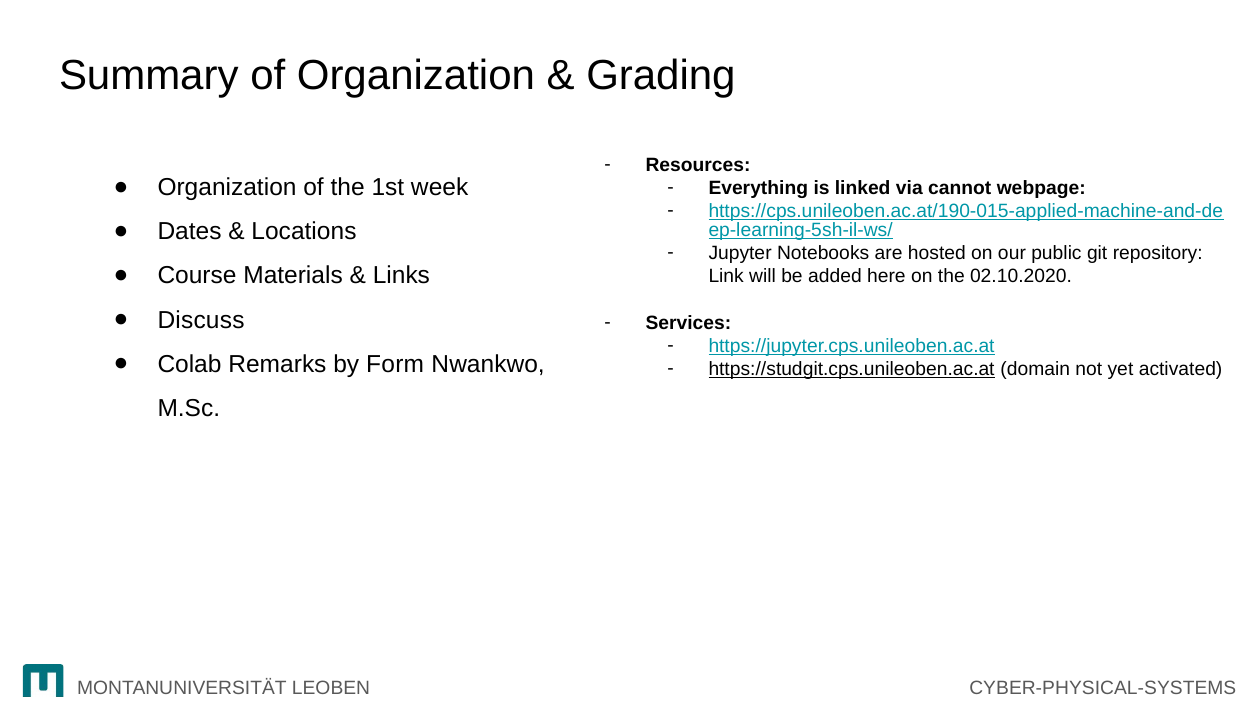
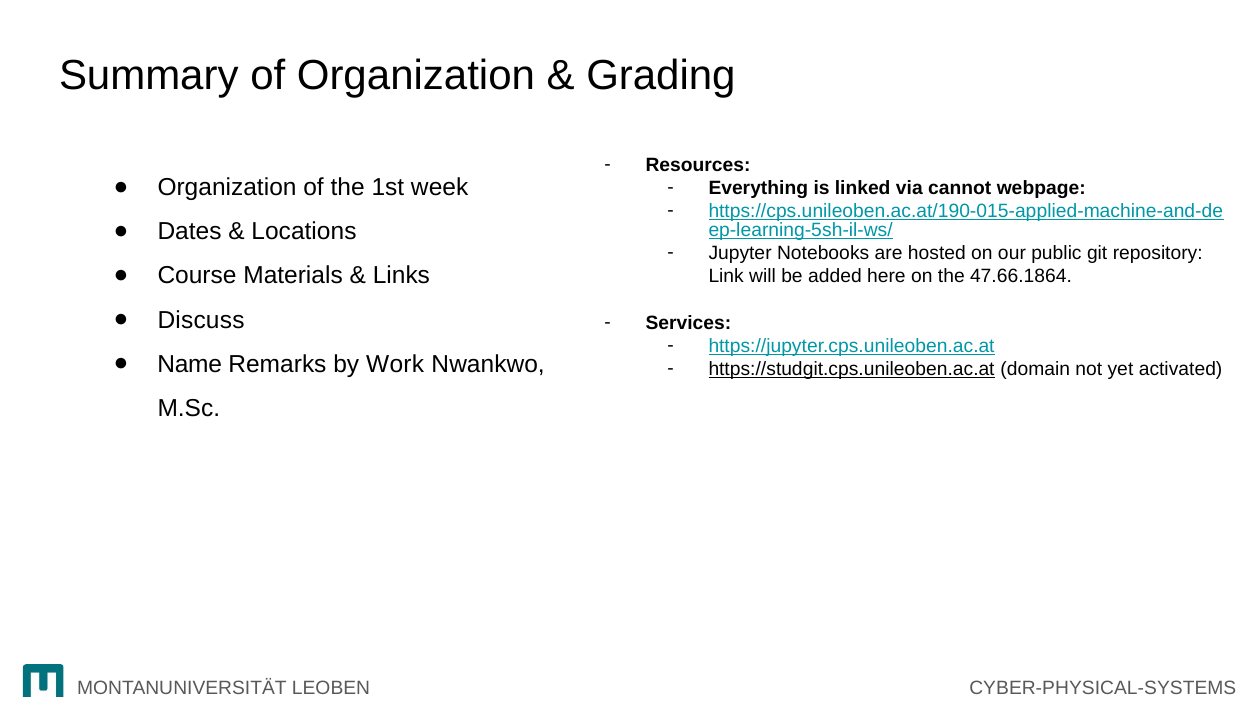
02.10.2020: 02.10.2020 -> 47.66.1864 (1021, 277)
Colab: Colab -> Name (190, 364)
Form: Form -> Work (395, 364)
